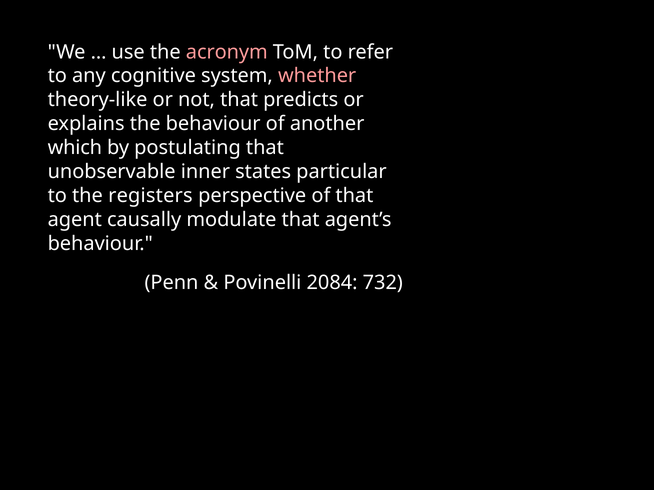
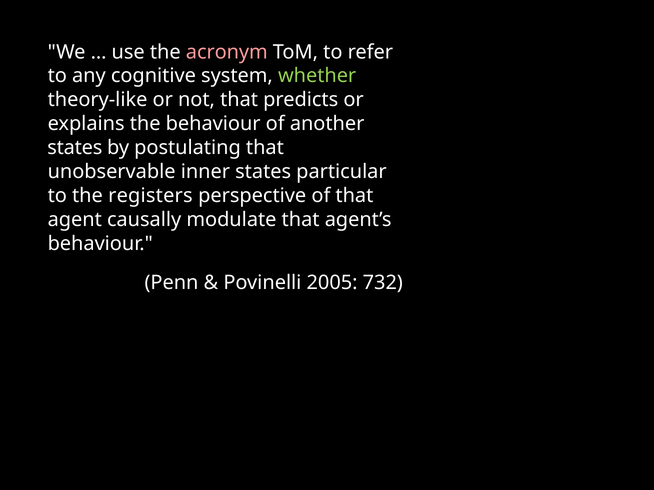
whether colour: pink -> light green (317, 76)
which: which -> states (75, 148)
2084: 2084 -> 2005 (332, 283)
